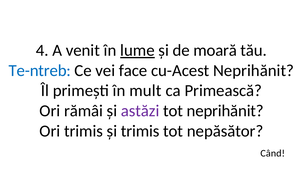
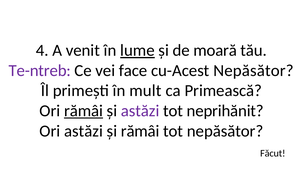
Te-ntreb colour: blue -> purple (40, 71)
cu-Acest Neprihănit: Neprihănit -> Nepăsător (253, 71)
rămâi underline: none -> present (84, 111)
Ori trimis: trimis -> astăzi (83, 131)
și trimis: trimis -> rămâi (140, 131)
Când: Când -> Făcut (273, 154)
